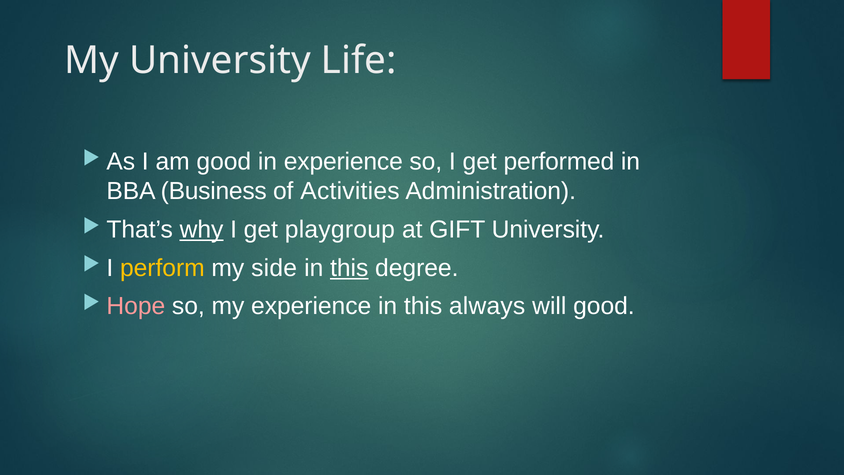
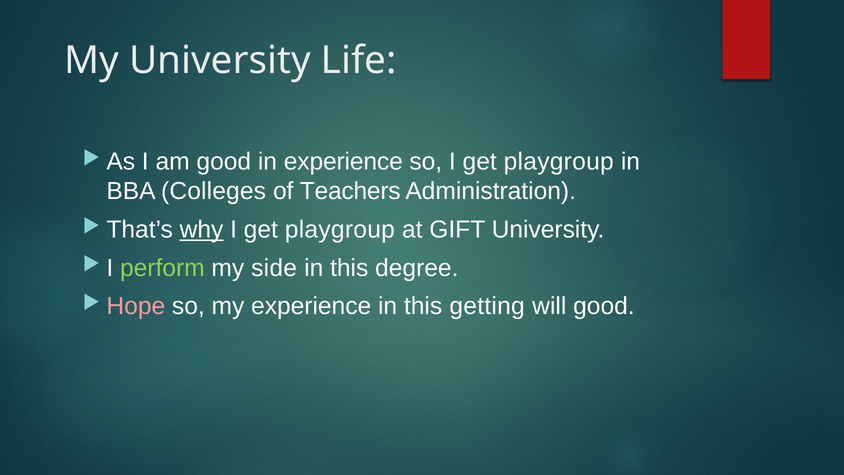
so I get performed: performed -> playgroup (559, 162)
Business: Business -> Colleges (214, 191)
Activities: Activities -> Teachers (350, 191)
perform colour: yellow -> light green (162, 268)
this underline: present -> none (349, 268)
always: always -> getting (487, 306)
